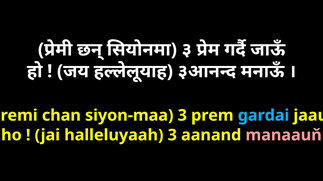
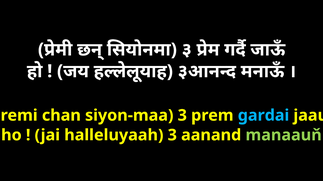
manaauň colour: pink -> light green (284, 136)
